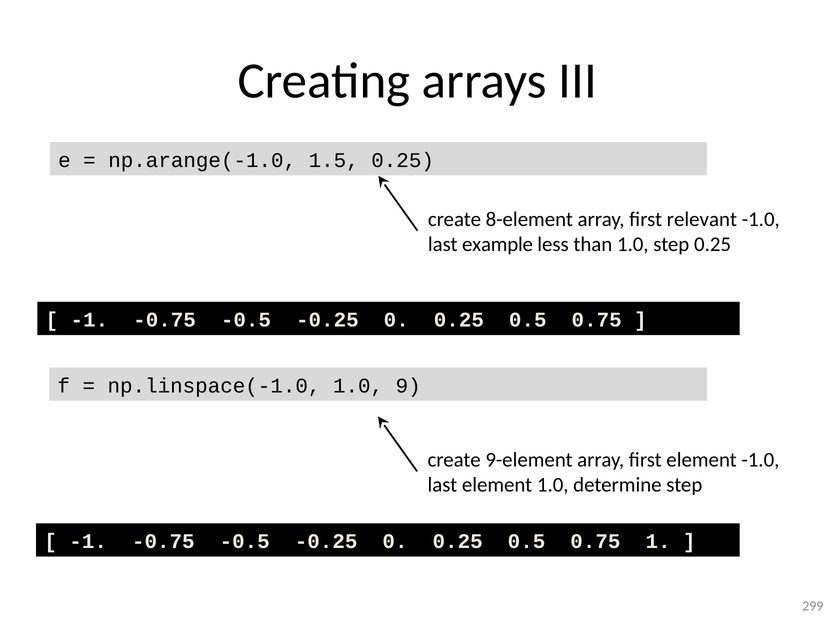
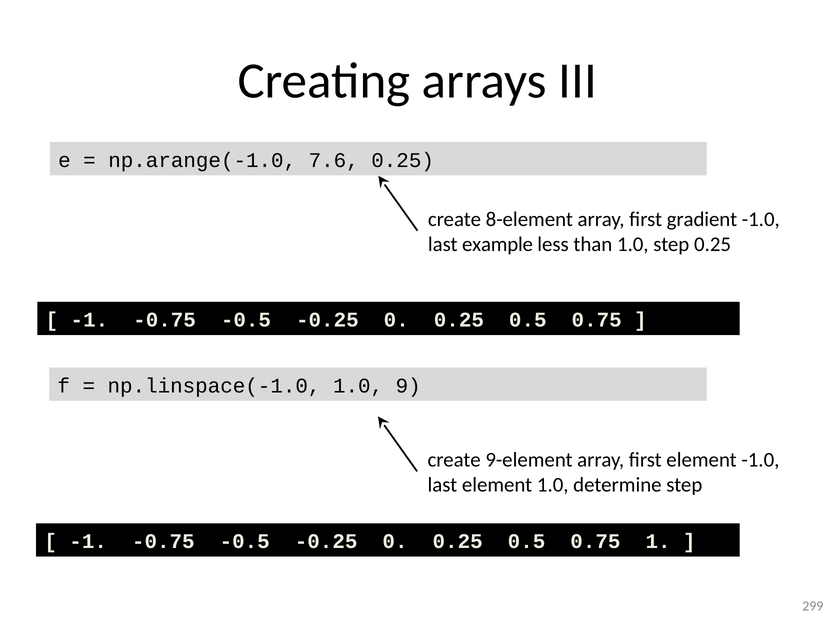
1.5: 1.5 -> 7.6 (334, 160)
relevant: relevant -> gradient (702, 219)
